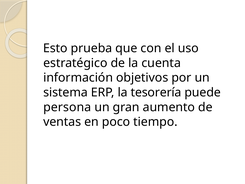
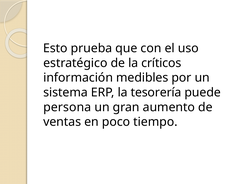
cuenta: cuenta -> críticos (161, 63)
objetivos: objetivos -> medibles (142, 78)
